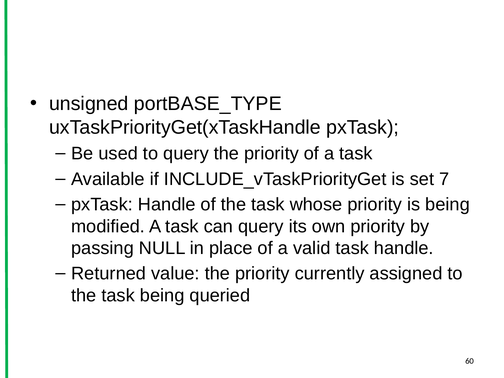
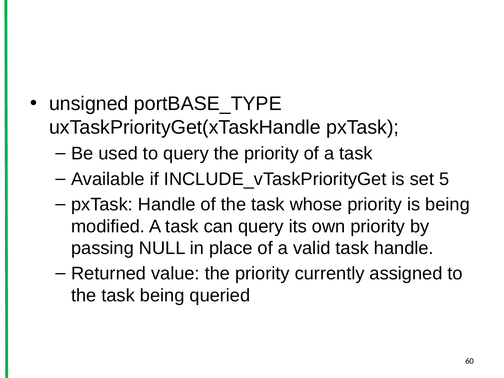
7: 7 -> 5 (444, 179)
